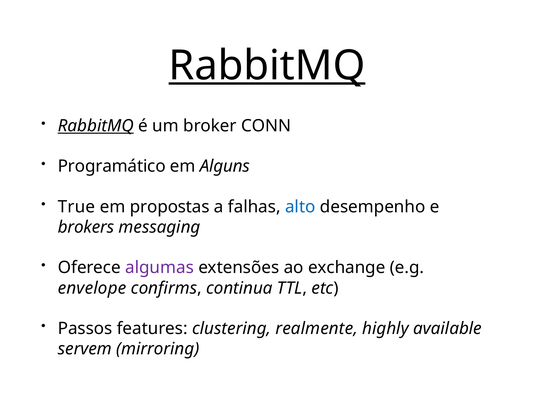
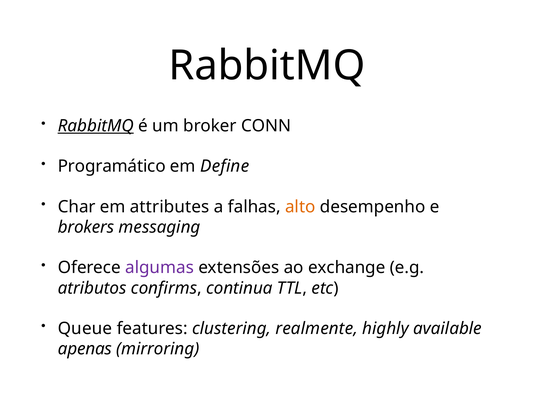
RabbitMQ underline: present -> none (267, 65)
Alguns: Alguns -> Define (225, 166)
True: True -> Char (77, 206)
propostas: propostas -> attributes (170, 206)
alto colour: blue -> orange (300, 206)
envelope: envelope -> atributos (92, 288)
Passos: Passos -> Queue (85, 328)
servem: servem -> apenas (85, 349)
